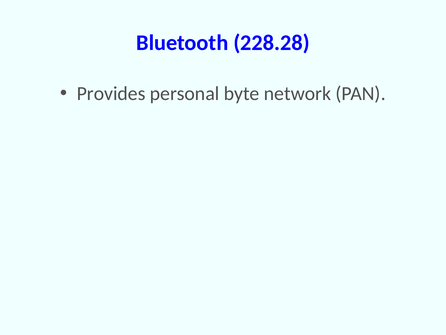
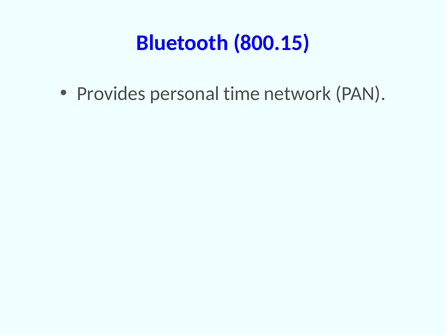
228.28: 228.28 -> 800.15 (271, 43)
byte: byte -> time (242, 94)
